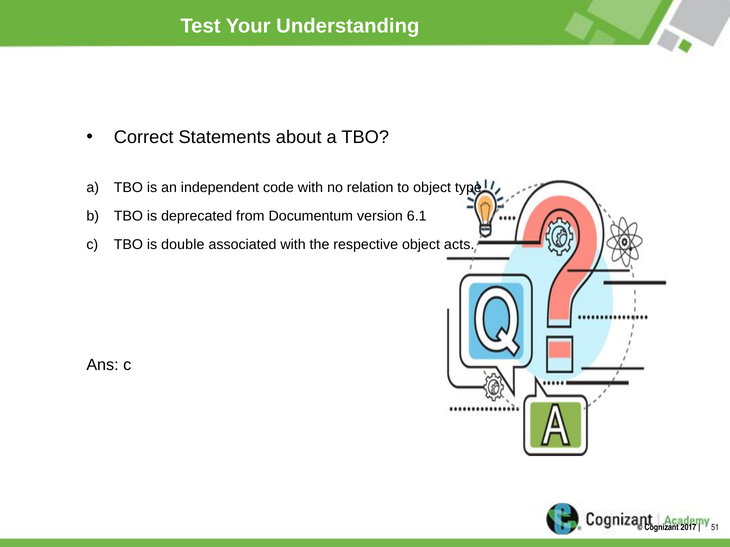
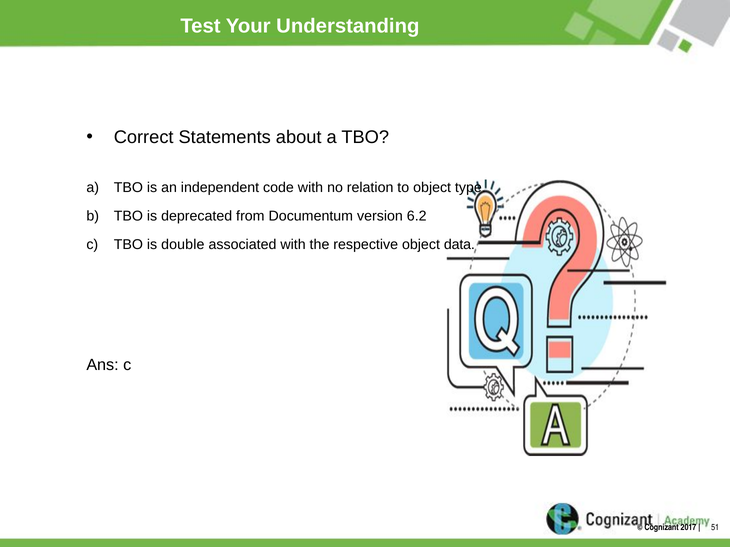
6.1: 6.1 -> 6.2 (417, 216)
acts: acts -> data (459, 245)
